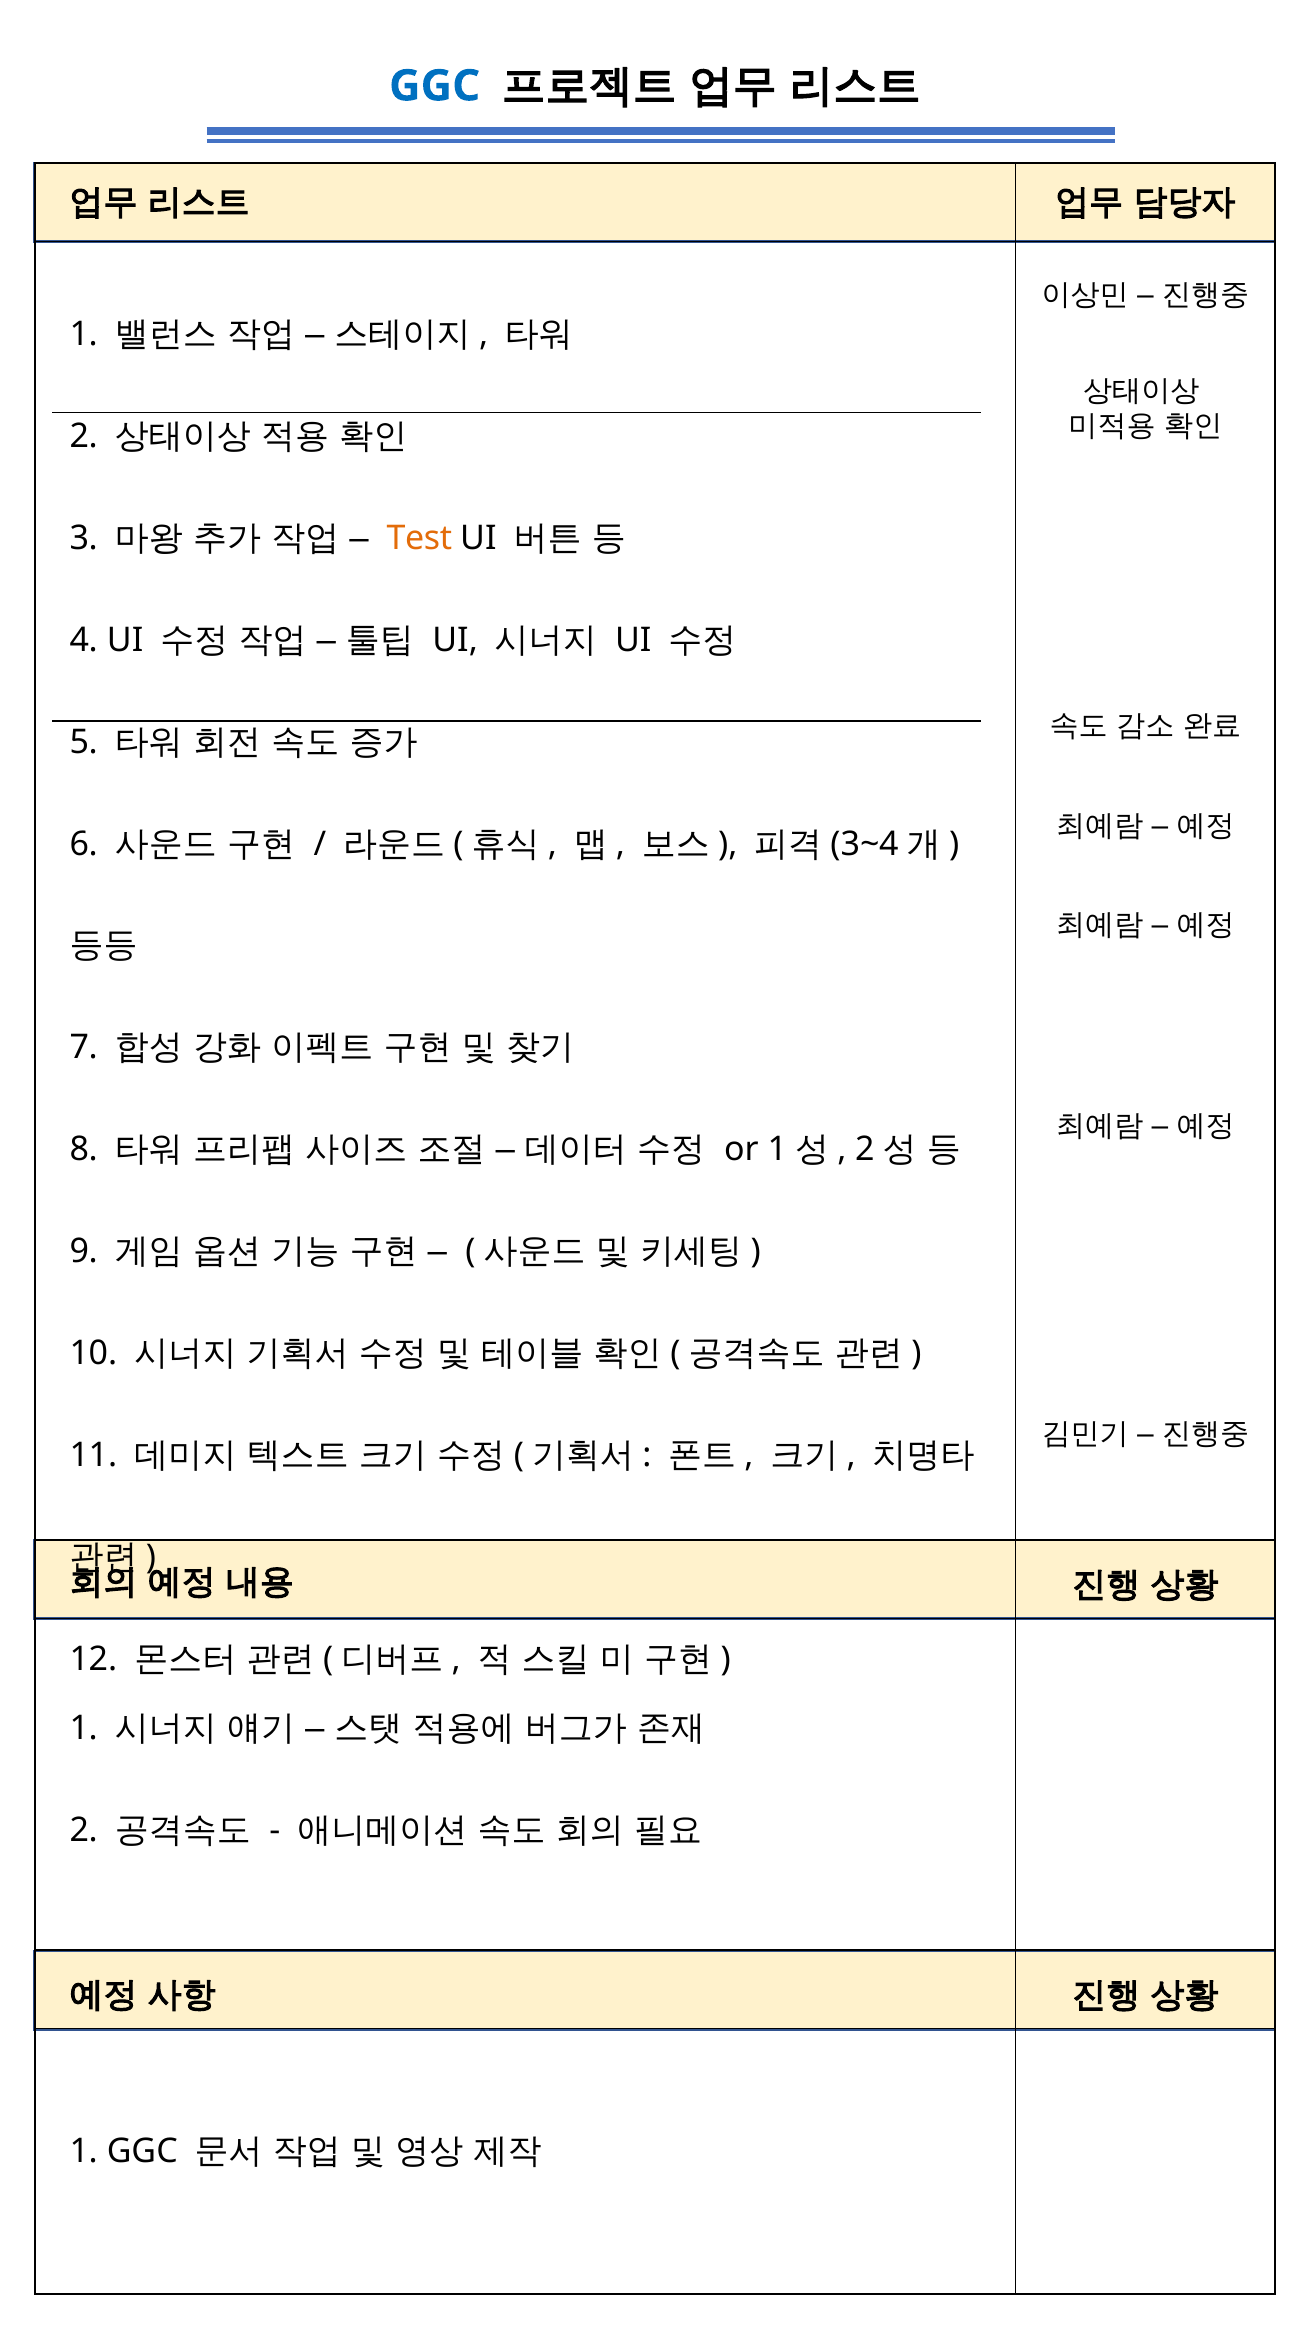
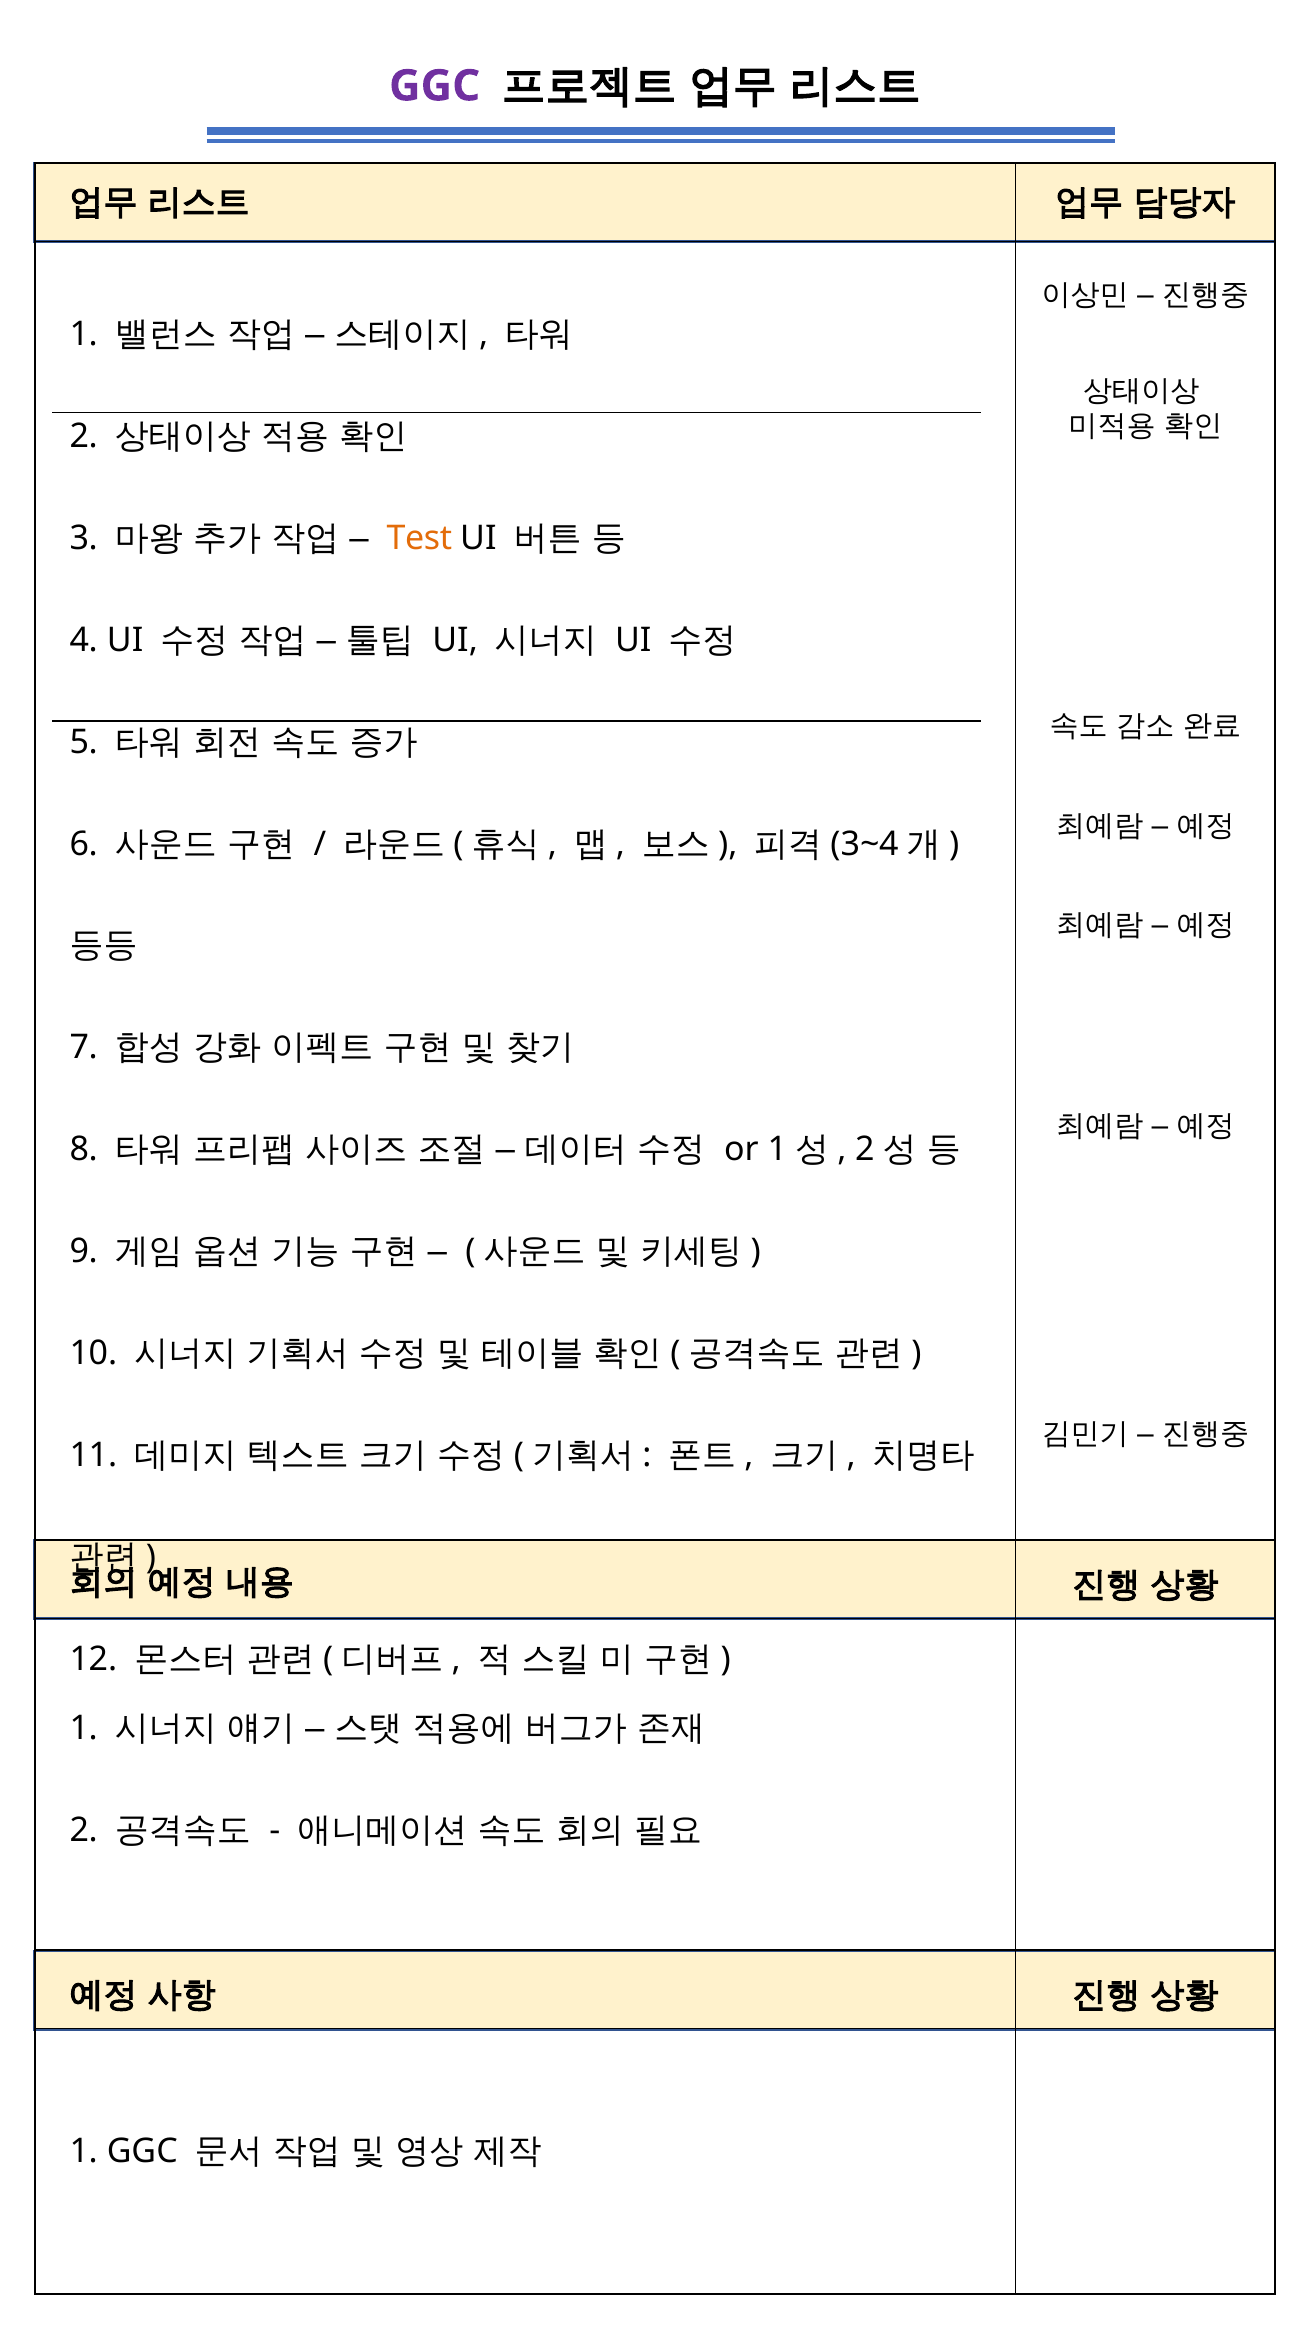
GGC colour: blue -> purple (435, 86)
